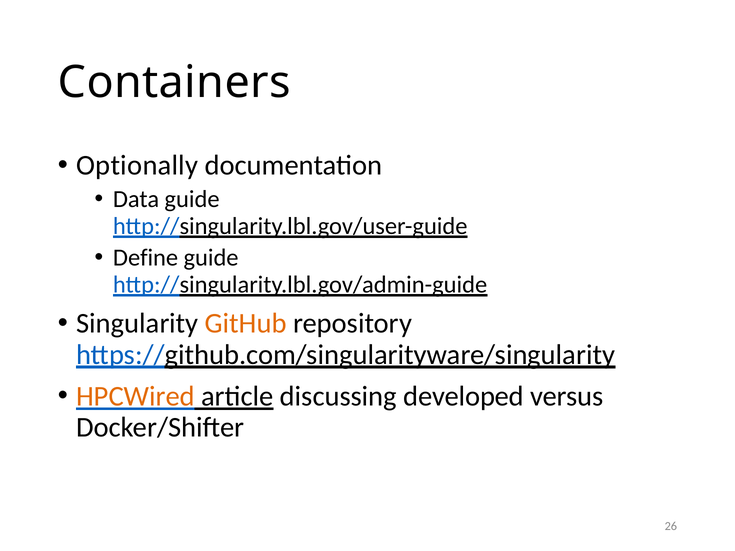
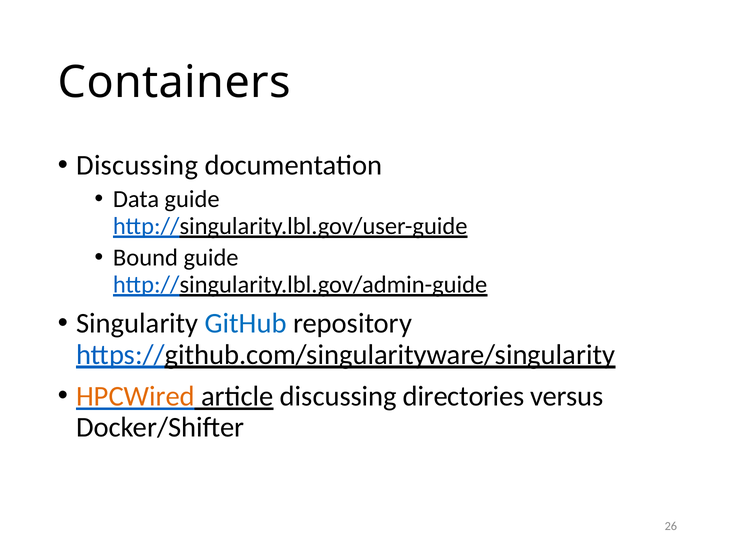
Optionally: Optionally -> Discussing (137, 166)
Define: Define -> Bound (145, 258)
GitHub colour: orange -> blue (246, 324)
developed: developed -> directories (464, 397)
